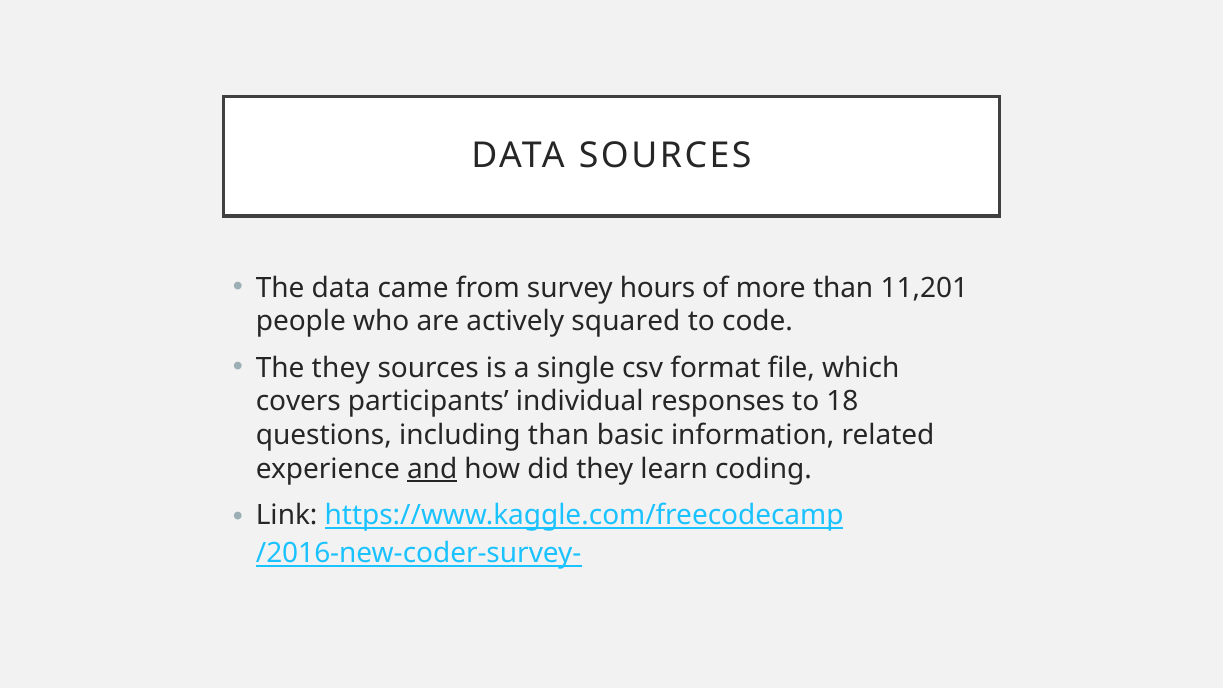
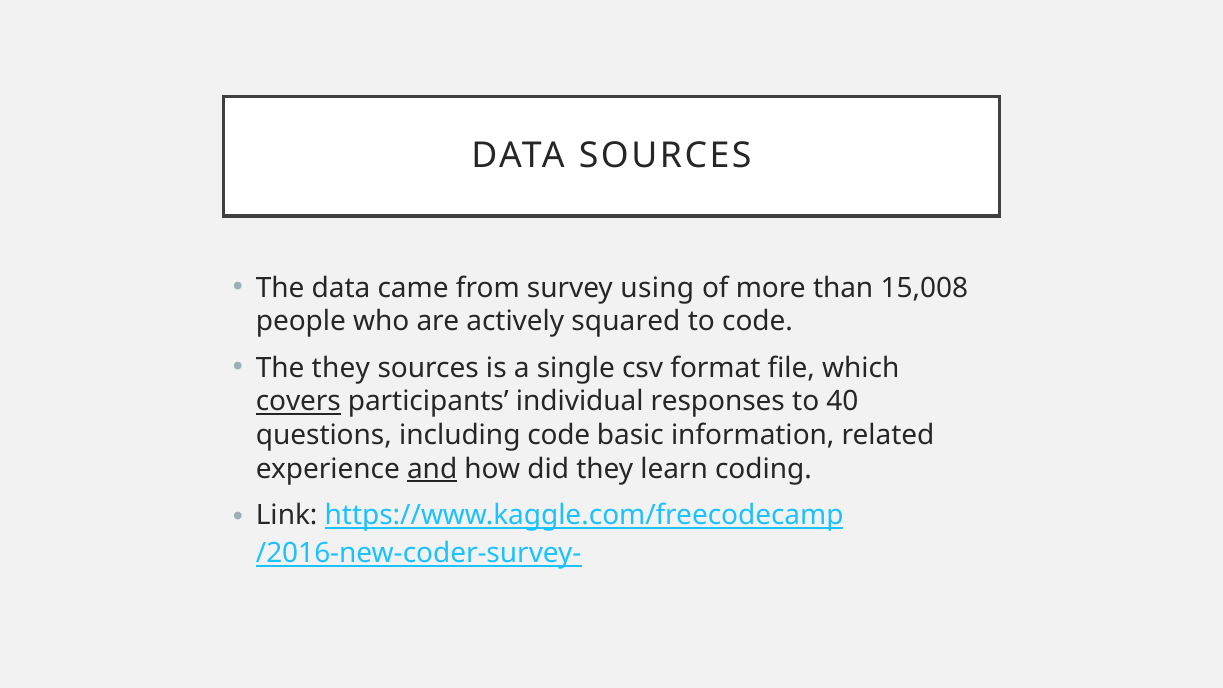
hours: hours -> using (657, 288)
11,201: 11,201 -> 15,008 (924, 288)
covers underline: none -> present (298, 402)
18: 18 -> 40 (842, 402)
including than: than -> code (559, 435)
